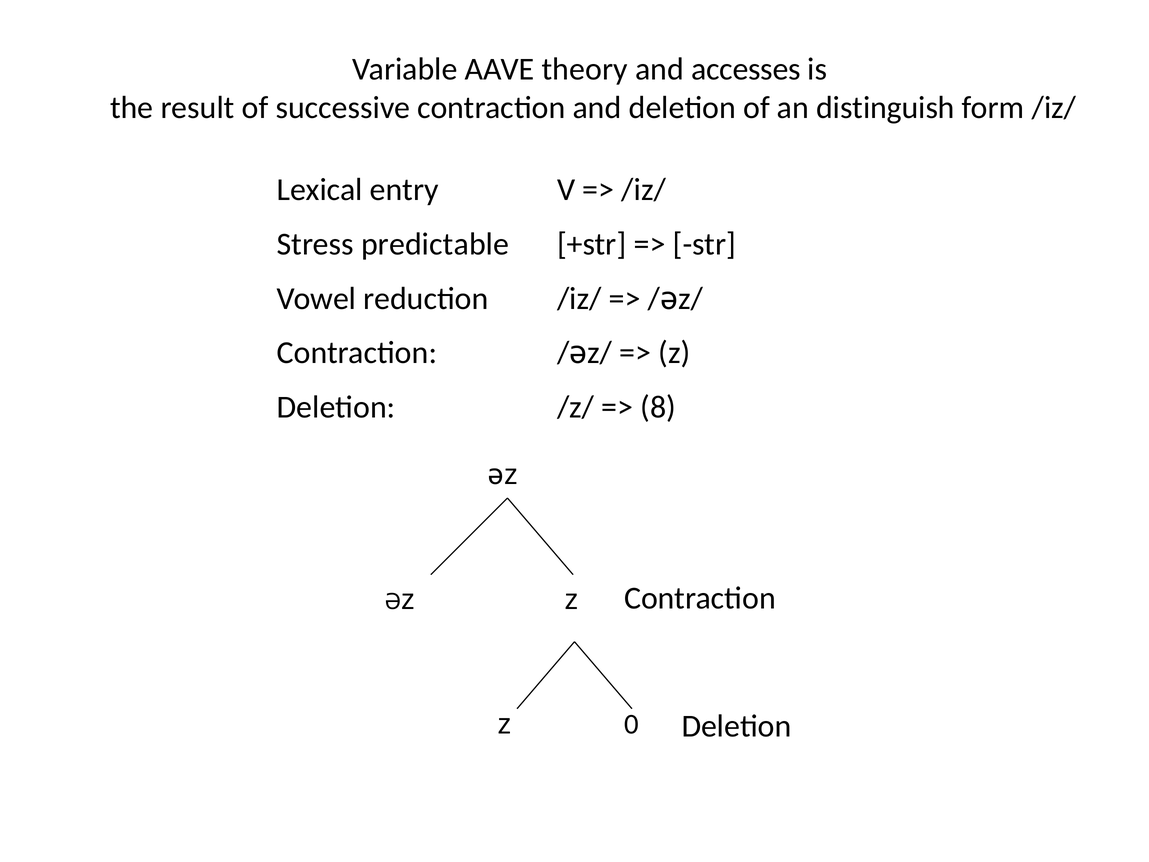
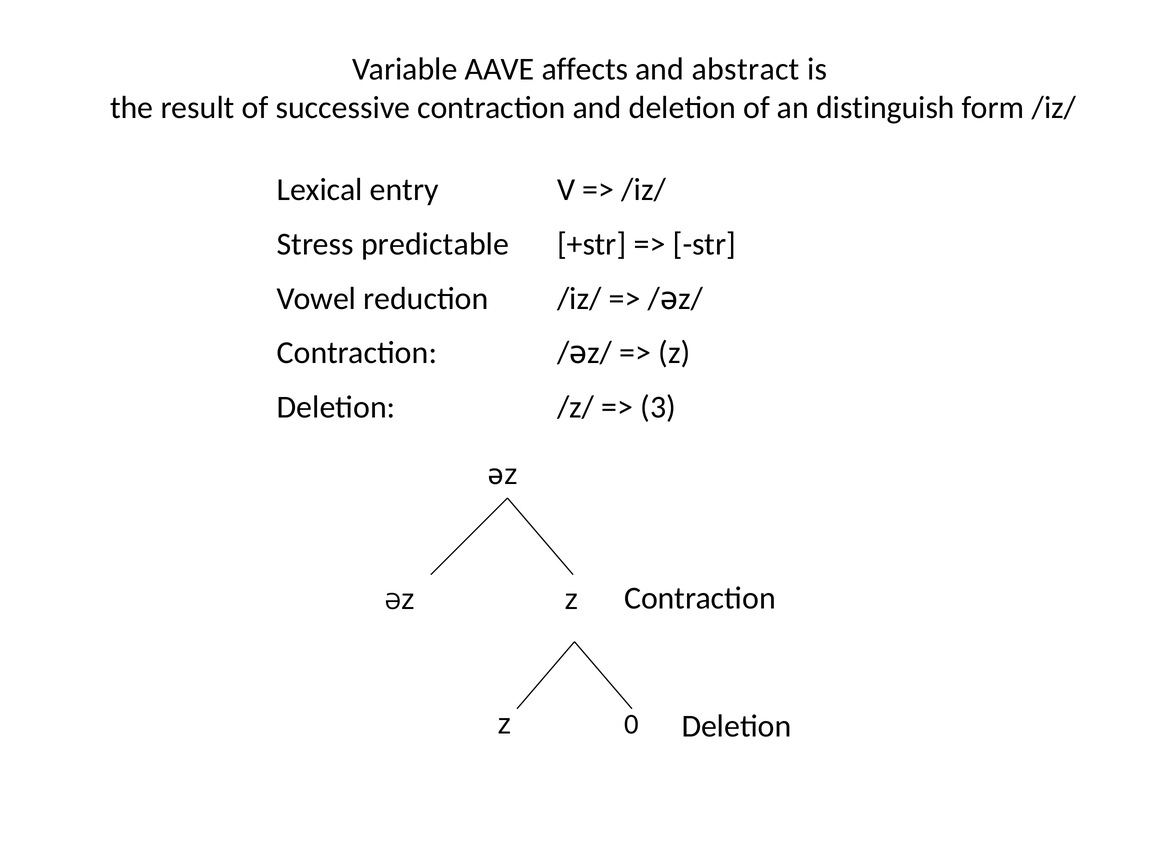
theory: theory -> affects (585, 69)
accesses: accesses -> abstract (746, 69)
8: 8 -> 3 (658, 407)
